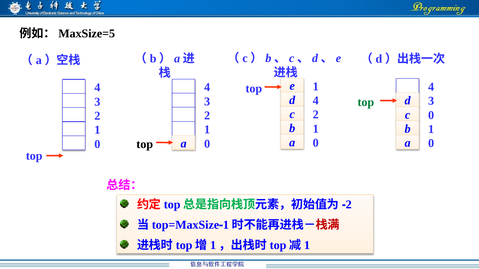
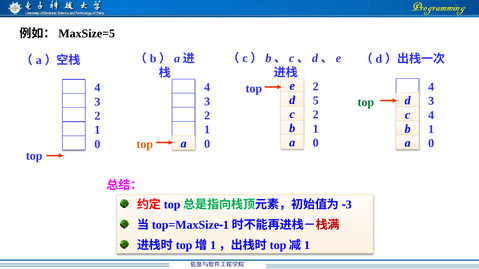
1: 1 -> 2 (316, 87)
4: 4 -> 5 (316, 101)
0: 0 -> 4 (431, 115)
top colour: black -> orange (145, 145)
2: 2 -> 3 (349, 205)
